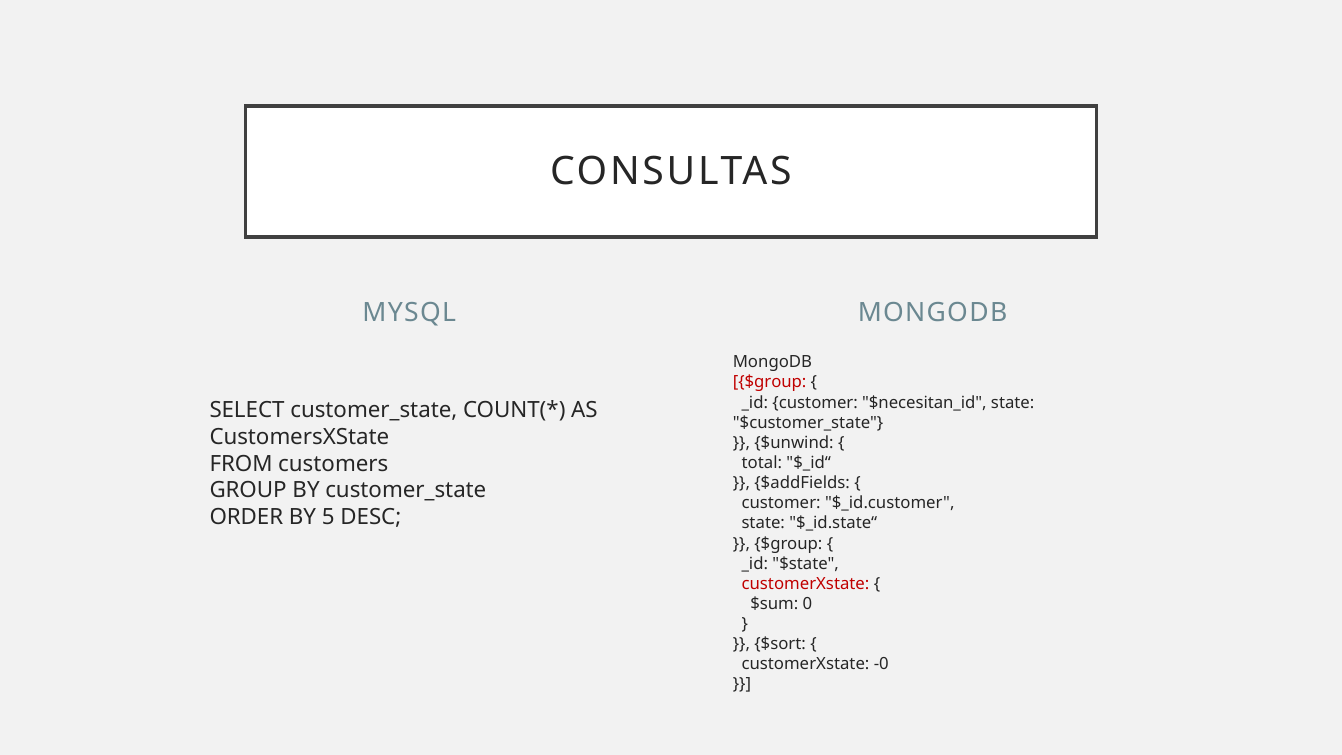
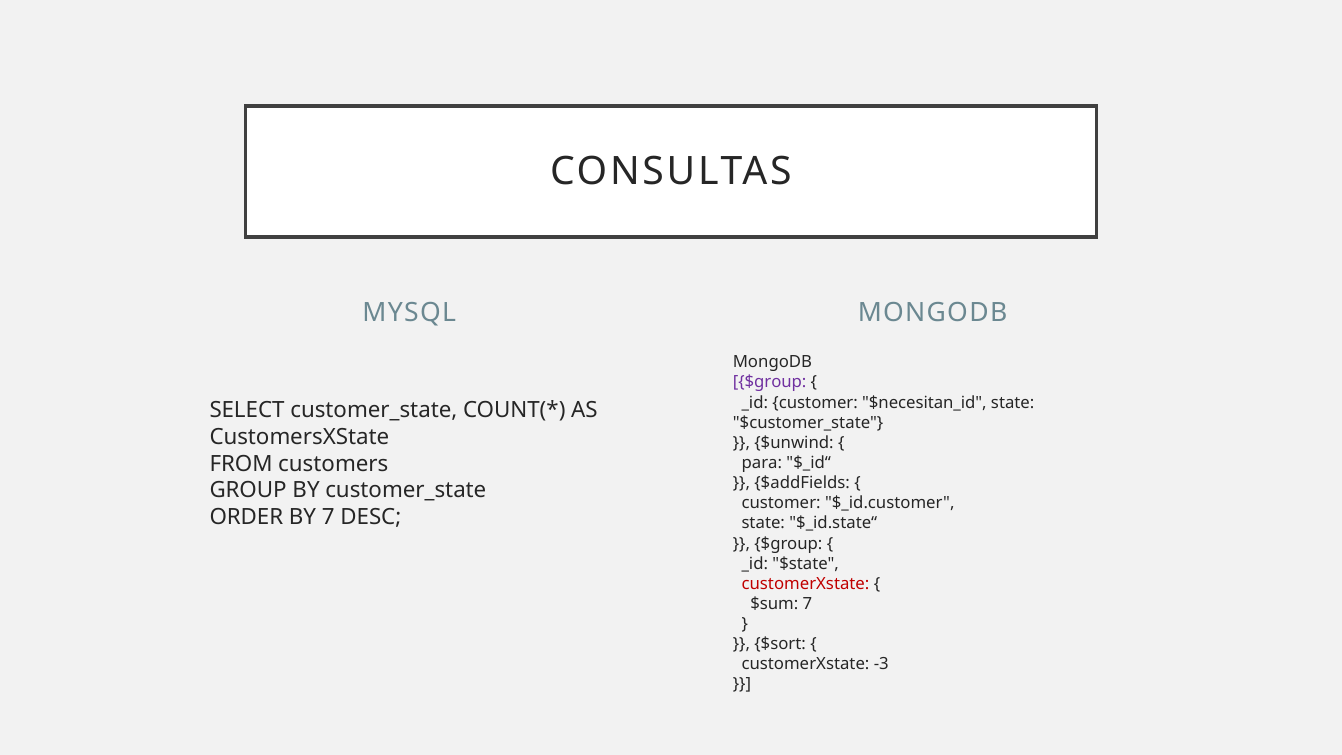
$group colour: red -> purple (770, 382)
total: total -> para (762, 463)
BY 5: 5 -> 7 (328, 517)
$sum 0: 0 -> 7 (808, 604)
-0: -0 -> -3 (881, 664)
